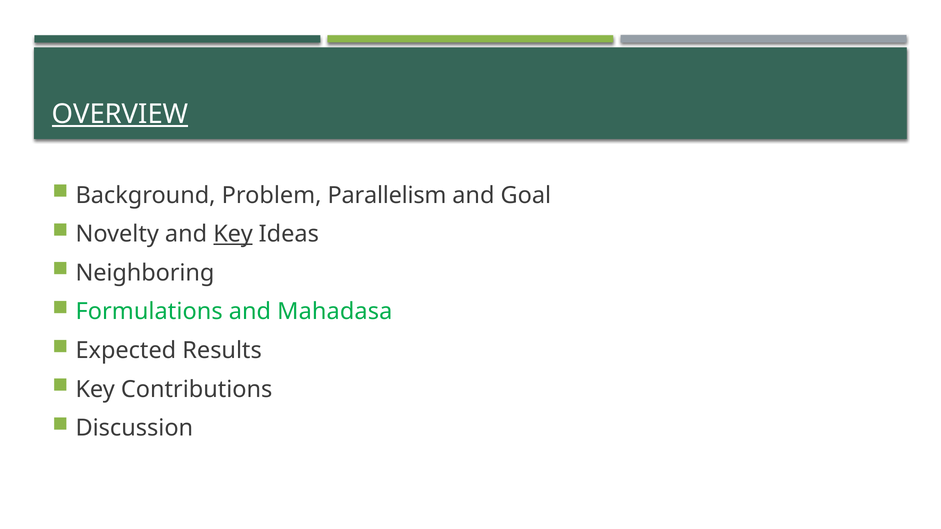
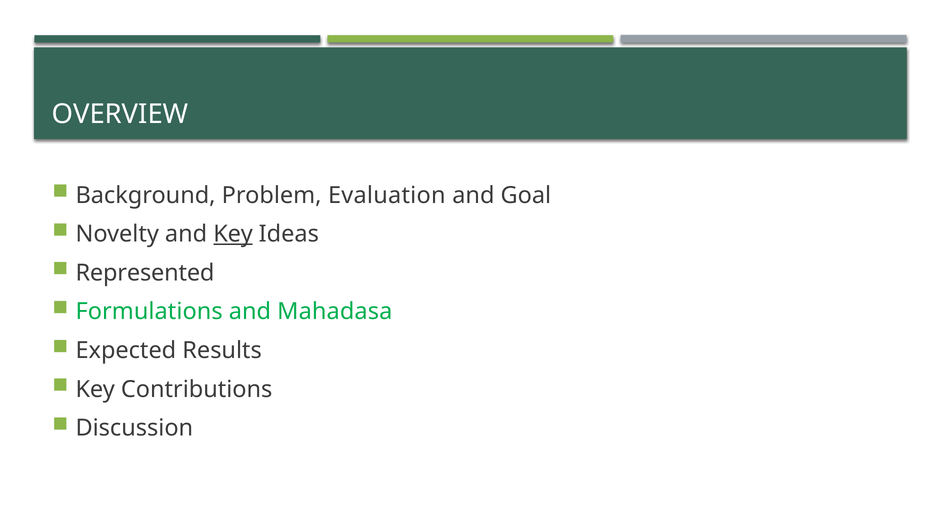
OVERVIEW underline: present -> none (120, 114)
Parallelism: Parallelism -> Evaluation (387, 195)
Neighboring: Neighboring -> Represented (145, 273)
